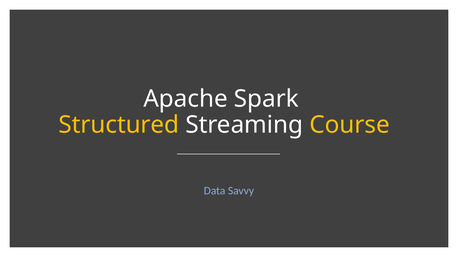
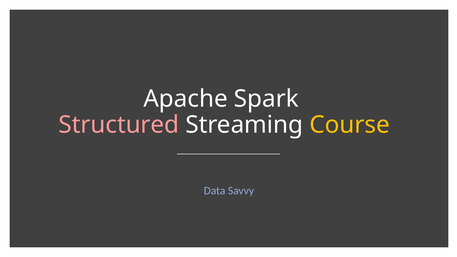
Structured colour: yellow -> pink (119, 125)
